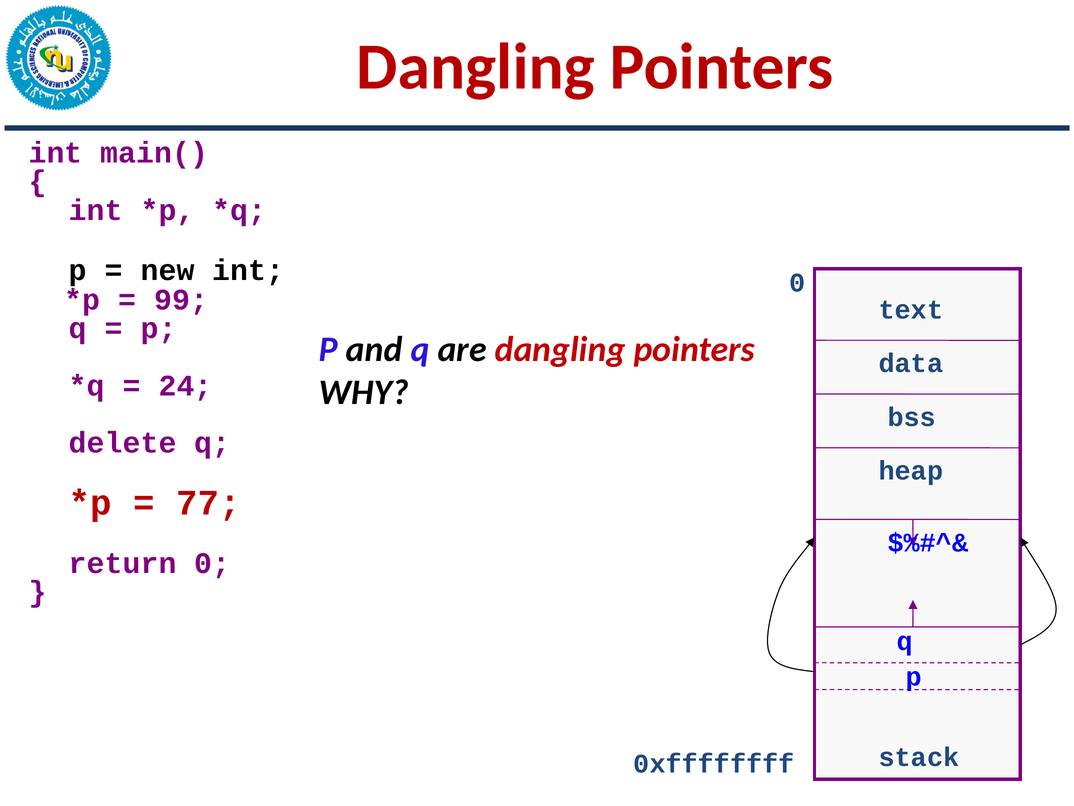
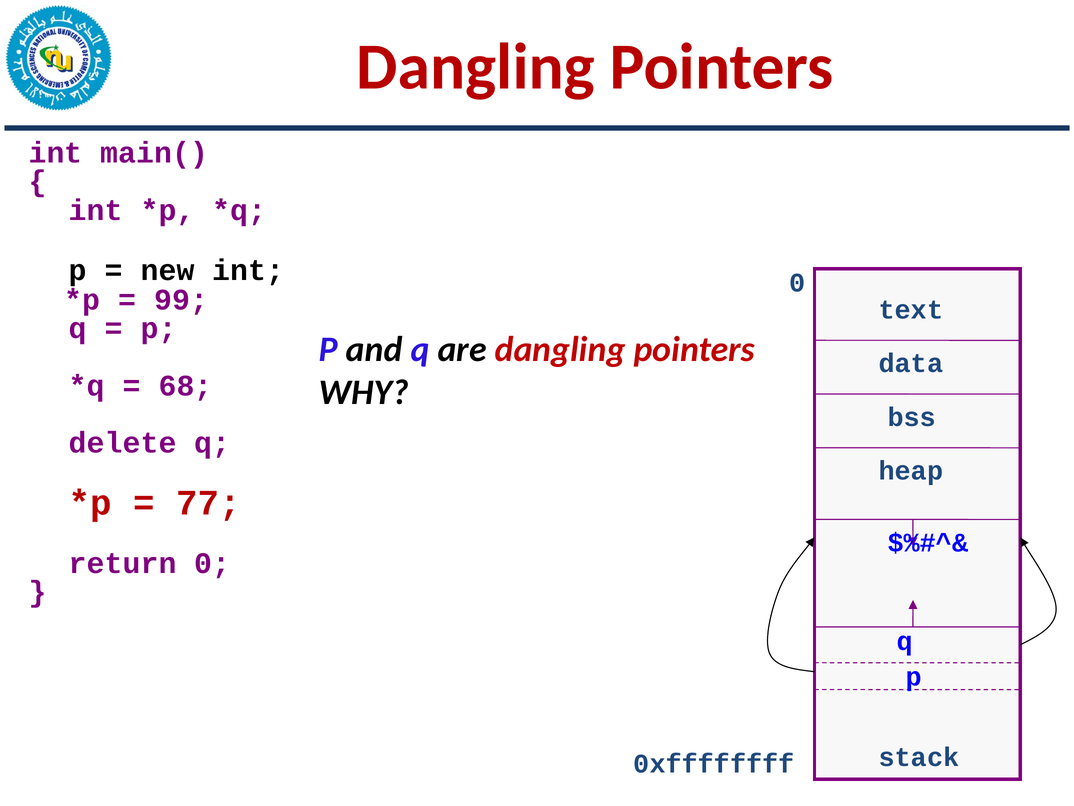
24: 24 -> 68 (186, 385)
